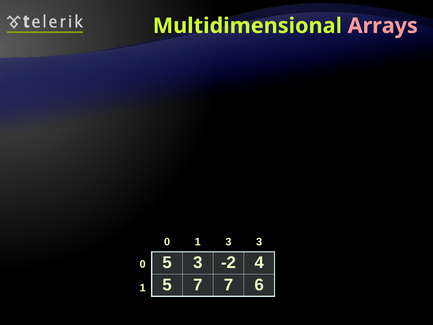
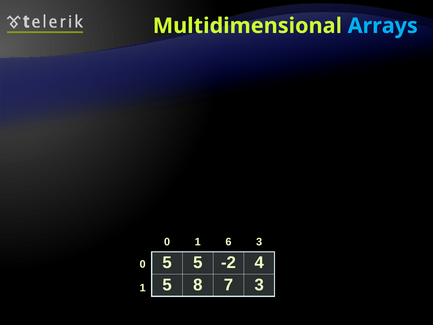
Arrays colour: pink -> light blue (383, 26)
1 3: 3 -> 6 (228, 242)
5 3: 3 -> 5 (198, 263)
5 7: 7 -> 8 (198, 285)
7 6: 6 -> 3 (259, 285)
